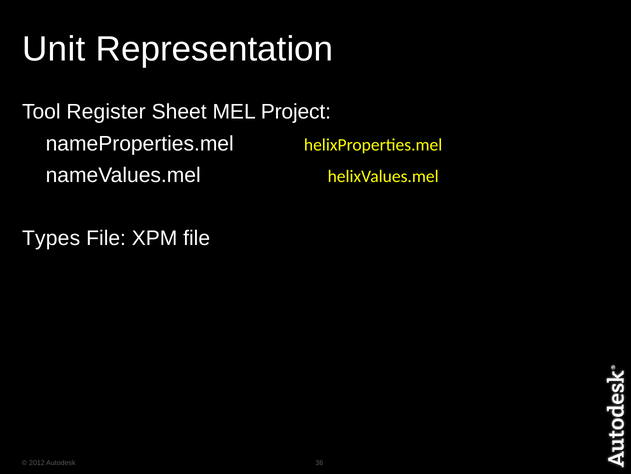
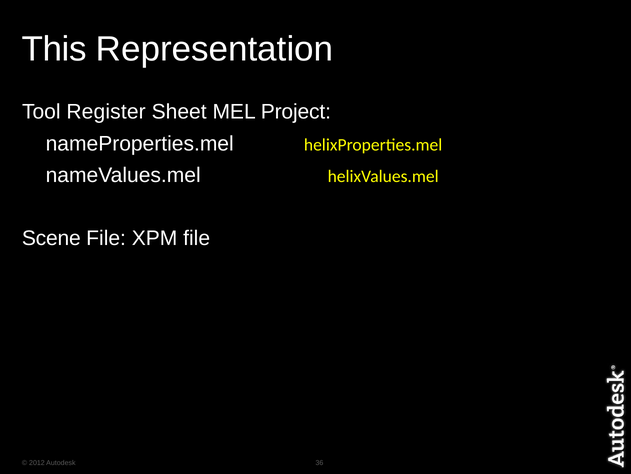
Unit: Unit -> This (54, 49)
Types: Types -> Scene (51, 238)
